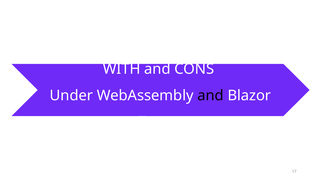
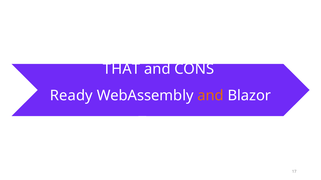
WITH: WITH -> THAT (122, 69)
Under: Under -> Ready (71, 96)
and colour: black -> orange (211, 96)
